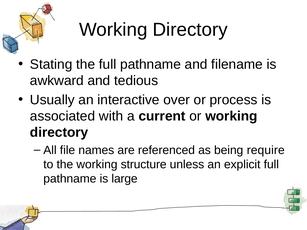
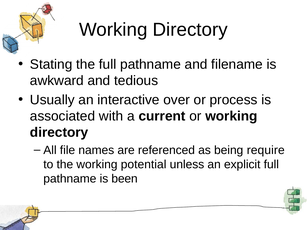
structure: structure -> potential (144, 165)
large: large -> been (125, 179)
